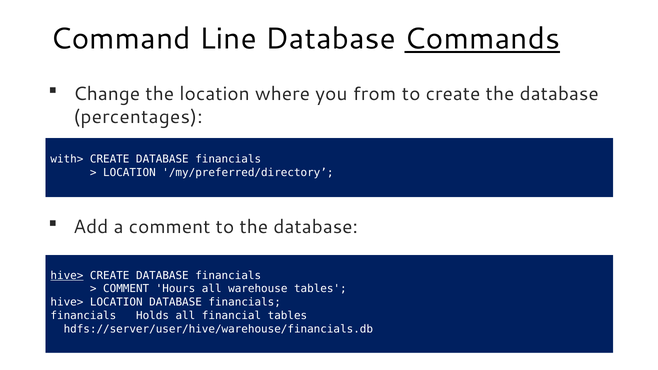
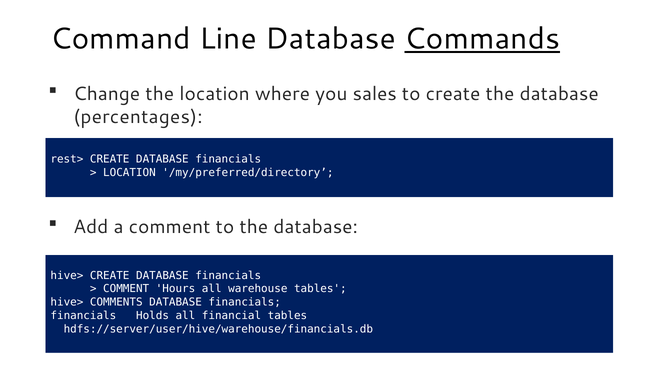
from: from -> sales (375, 94)
with>: with> -> rest> (67, 159)
hive> underline: present -> none (67, 276)
hive> LOCATION: LOCATION -> COMMENTS (116, 302)
